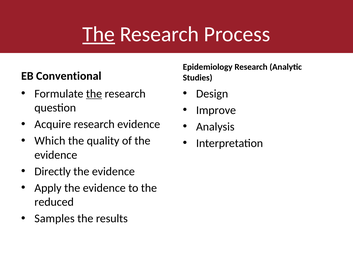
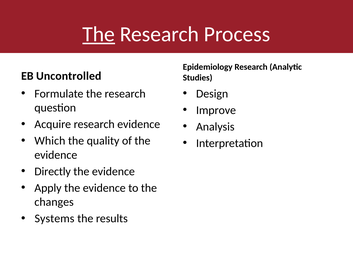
Conventional: Conventional -> Uncontrolled (69, 76)
the underline: present -> none (94, 94)
reduced: reduced -> changes (54, 202)
Samples: Samples -> Systems (54, 218)
